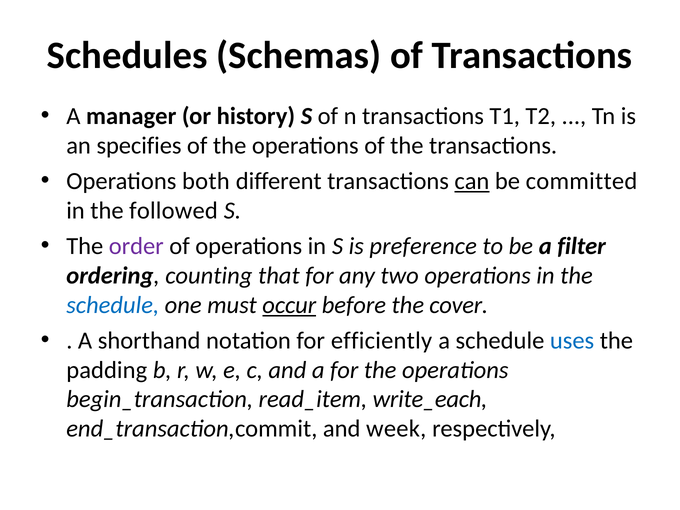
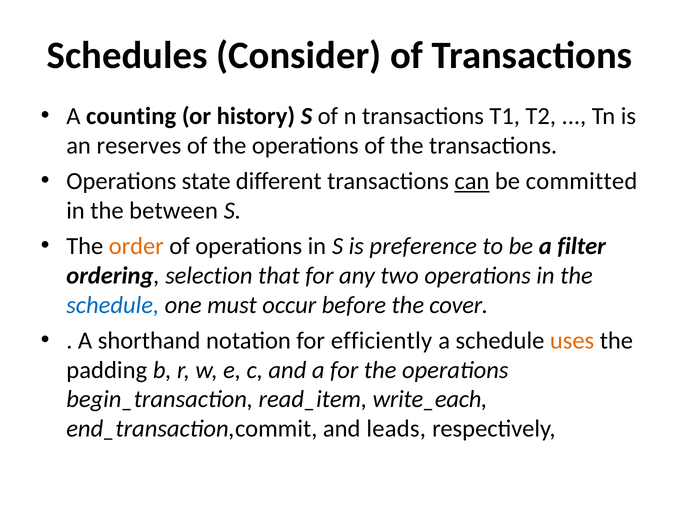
Schemas: Schemas -> Consider (299, 55)
manager: manager -> counting (131, 116)
specifies: specifies -> reserves (139, 146)
both: both -> state (206, 181)
followed: followed -> between (174, 211)
order colour: purple -> orange (136, 246)
counting: counting -> selection (209, 276)
occur underline: present -> none (289, 305)
uses colour: blue -> orange (572, 340)
week: week -> leads (396, 429)
